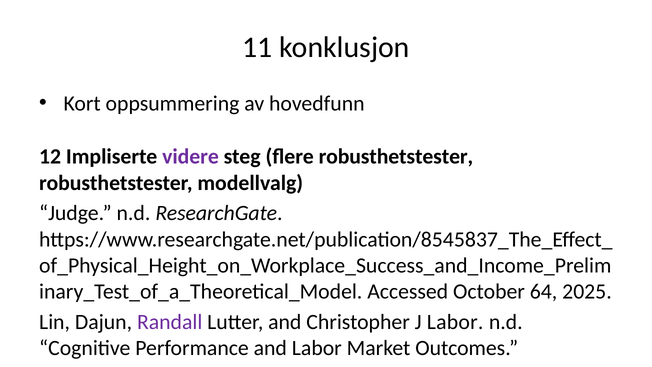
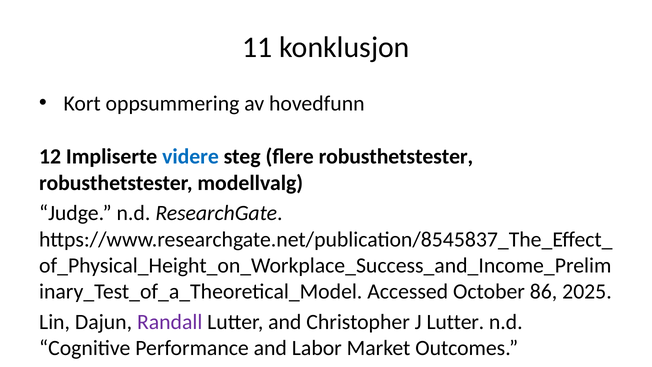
videre colour: purple -> blue (190, 157)
64: 64 -> 86 (544, 291)
J Labor: Labor -> Lutter (455, 322)
